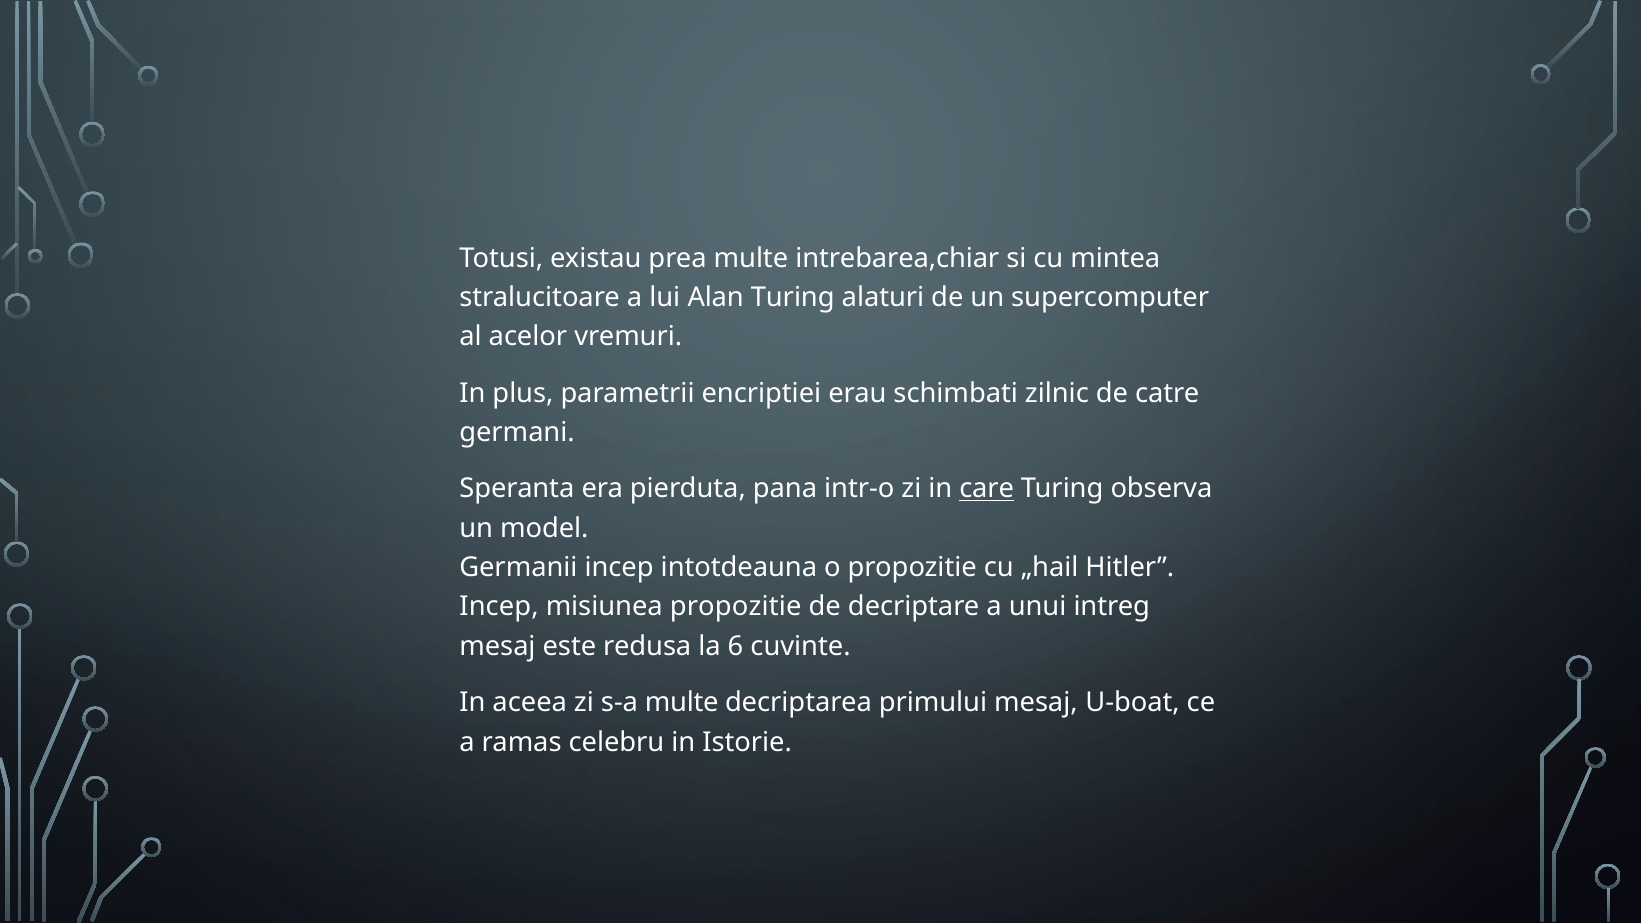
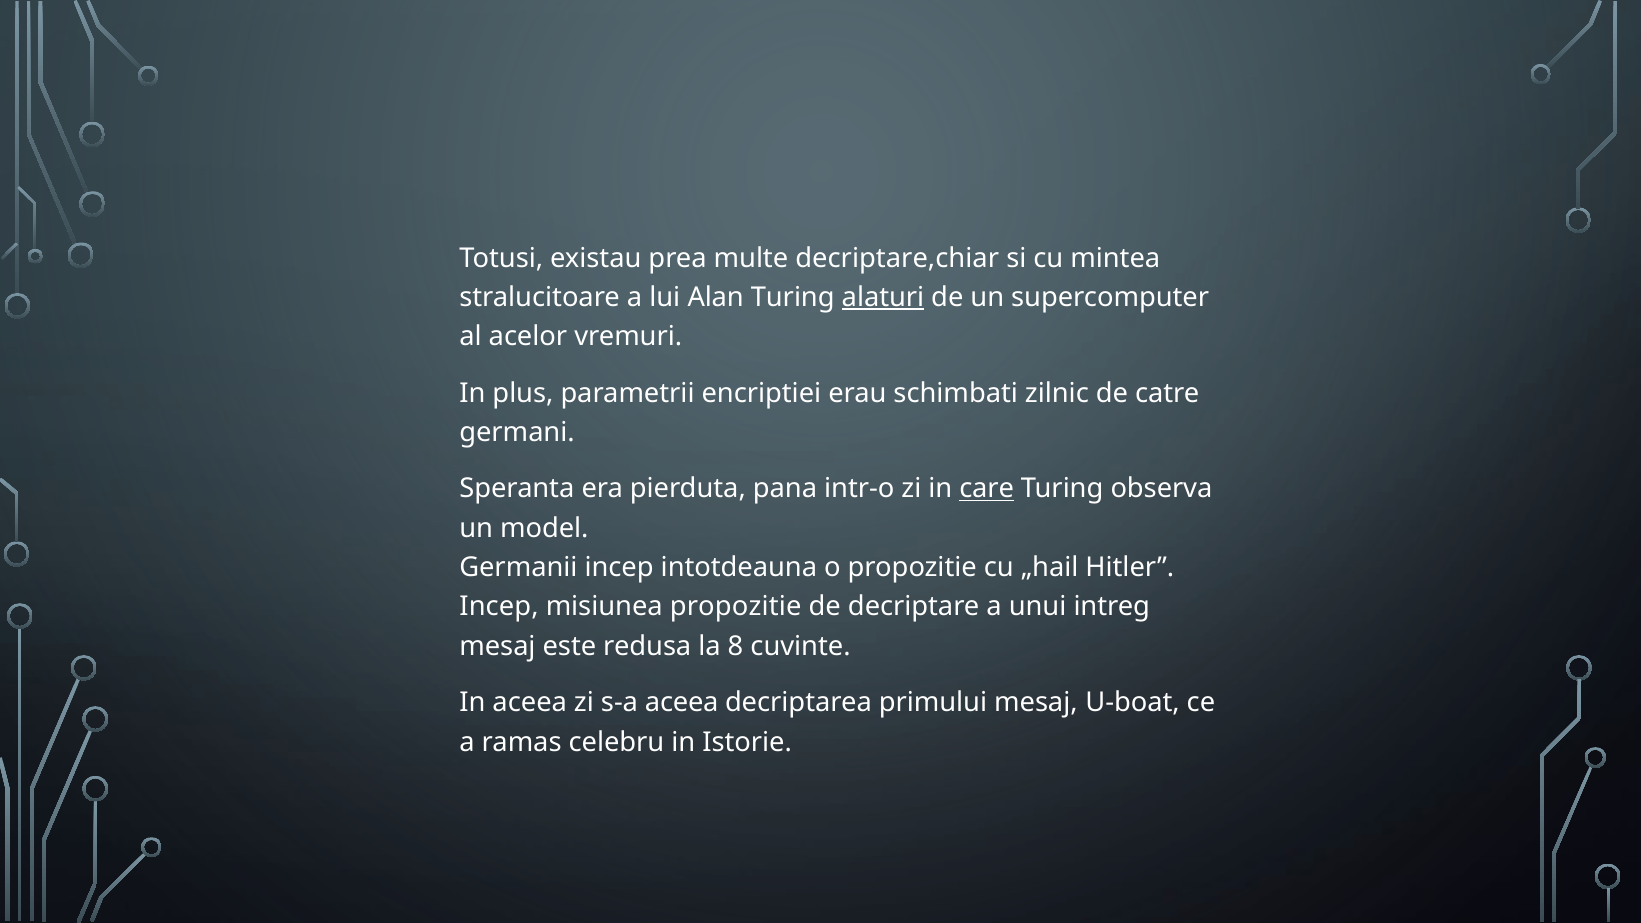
intrebarea,chiar: intrebarea,chiar -> decriptare,chiar (897, 258)
alaturi underline: none -> present (883, 297)
6: 6 -> 8 (736, 646)
s-a multe: multe -> aceea (682, 703)
